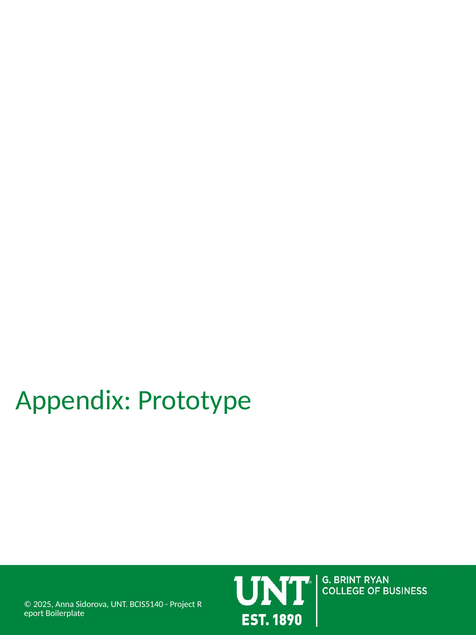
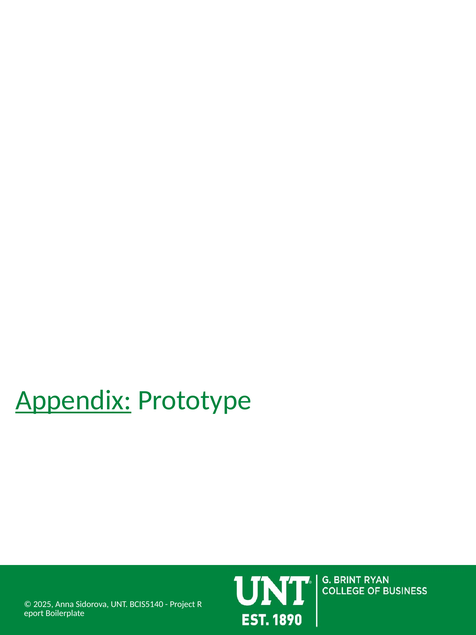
Appendix underline: none -> present (73, 400)
